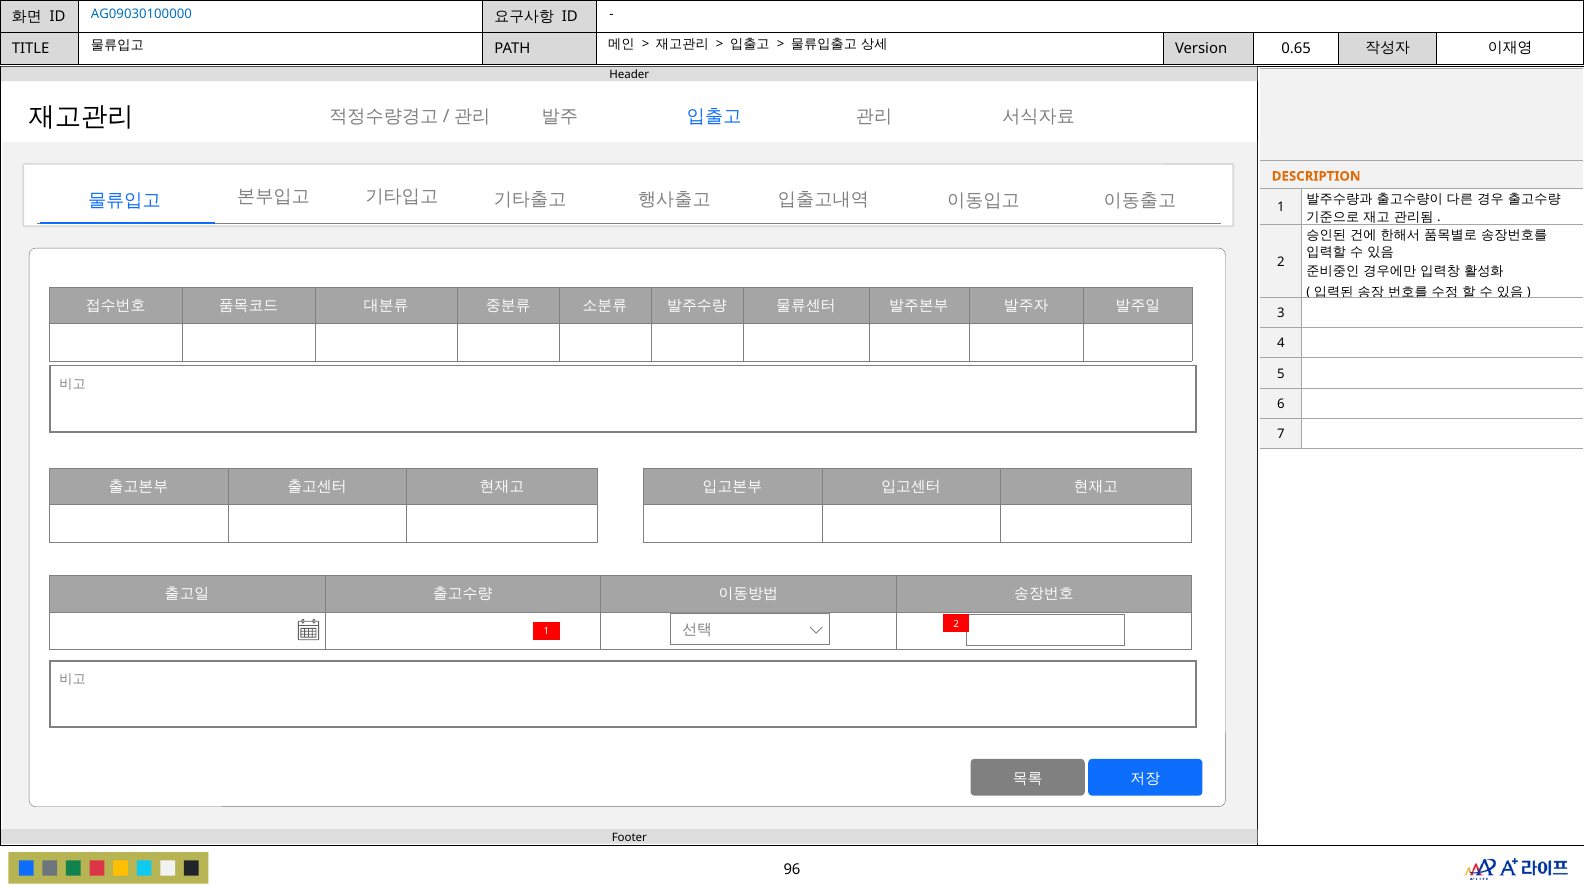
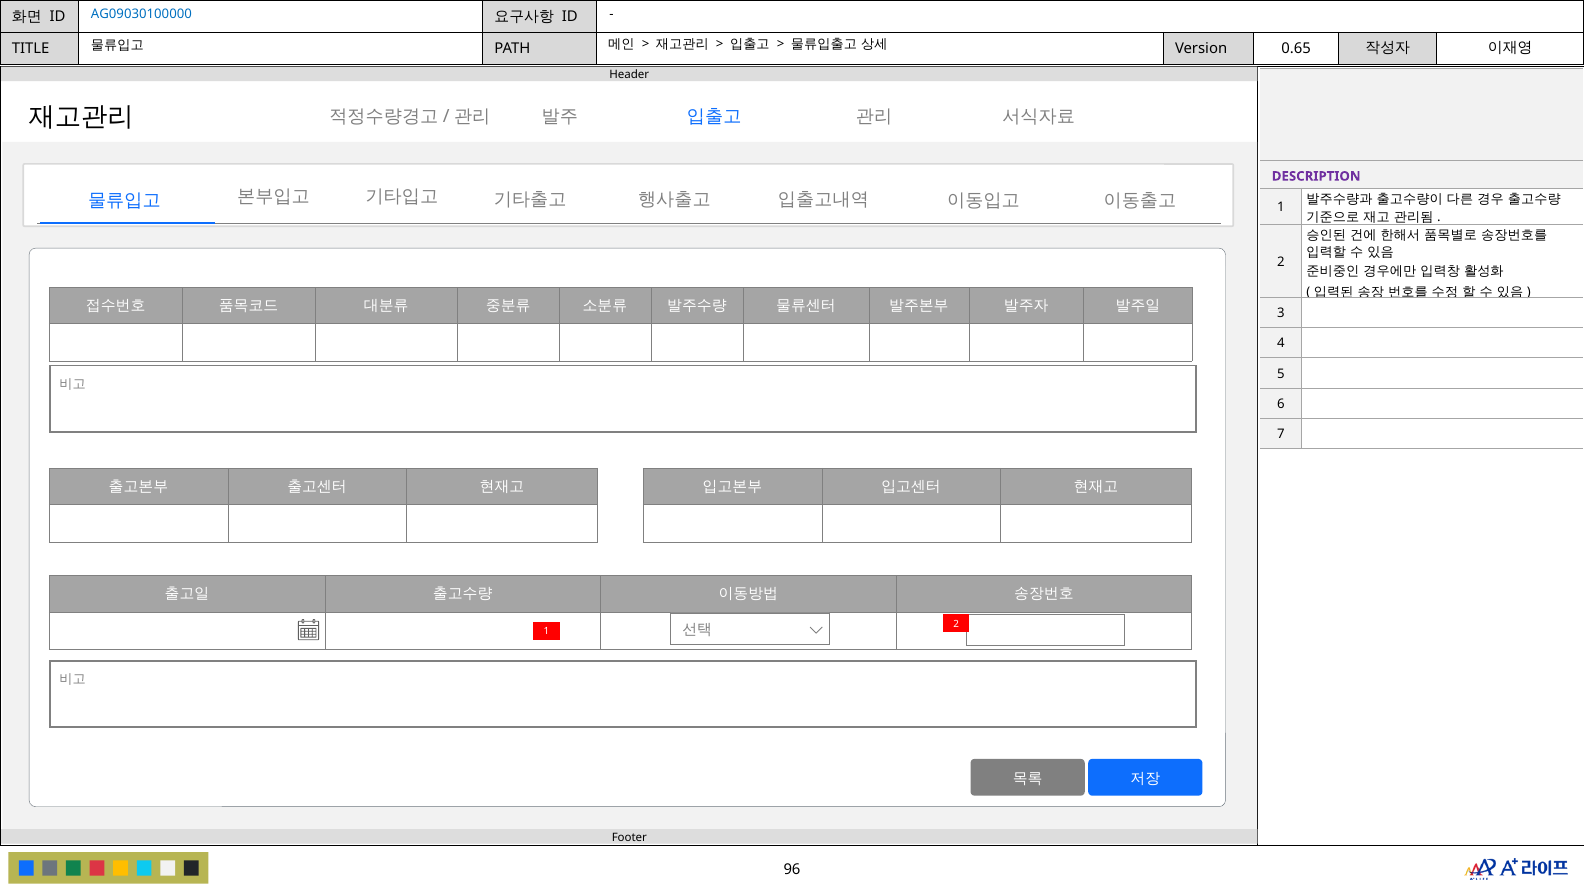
DESCRIPTION colour: orange -> purple (1316, 176)
